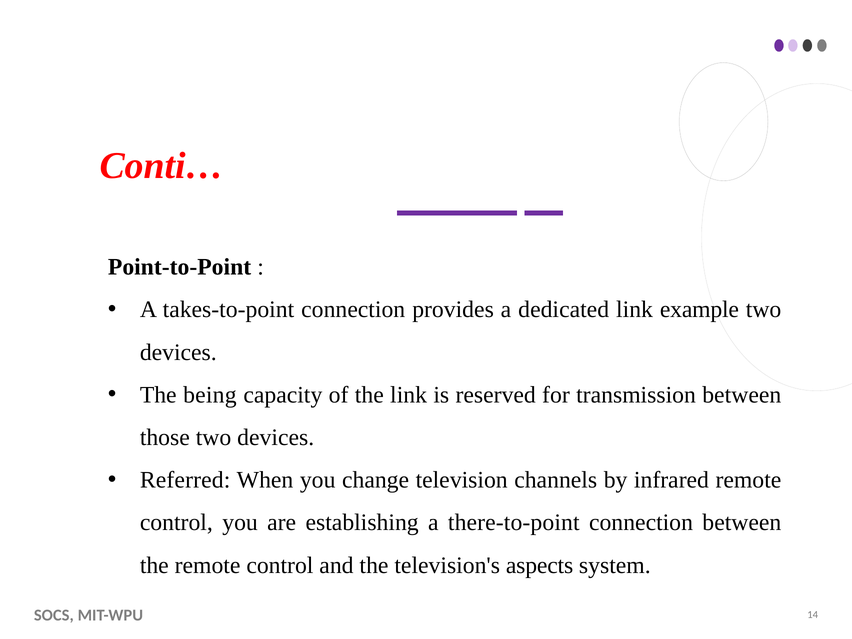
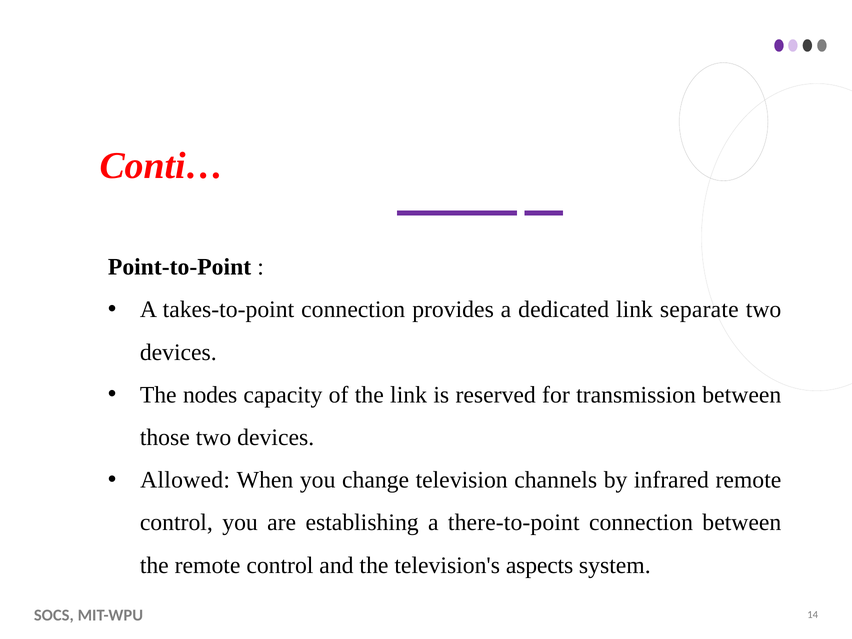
example: example -> separate (699, 310)
being: being -> nodes (210, 395)
Referred: Referred -> Allowed (185, 480)
